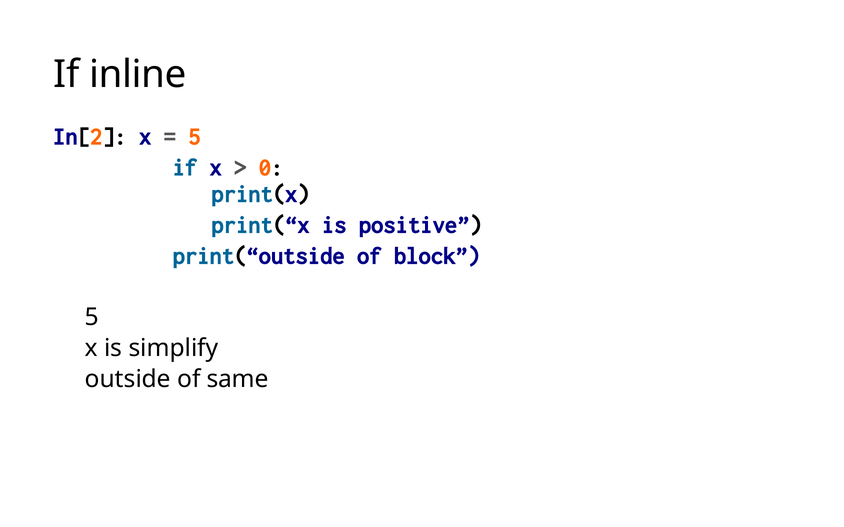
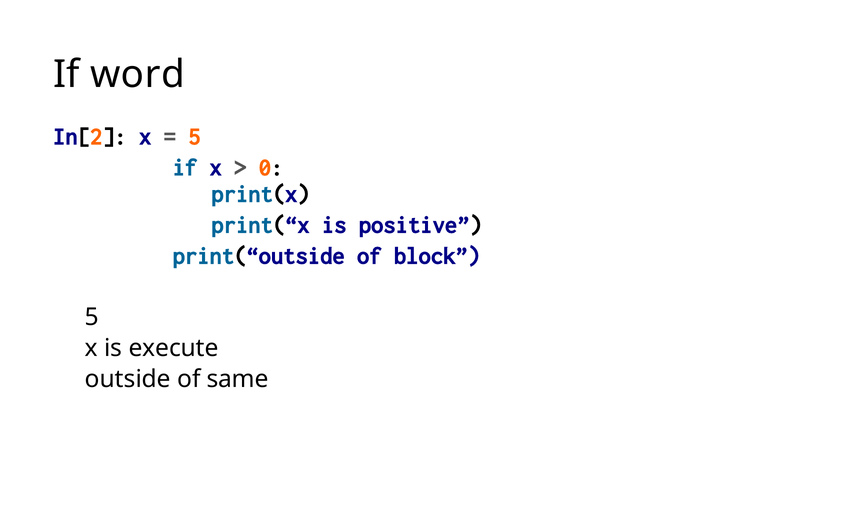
inline: inline -> word (137, 74)
simplify: simplify -> execute (174, 349)
